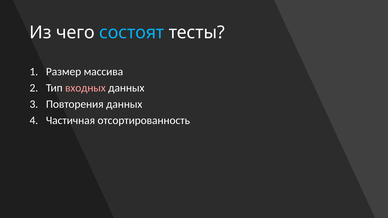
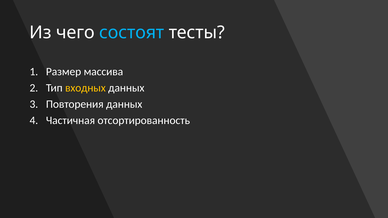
входных colour: pink -> yellow (85, 88)
